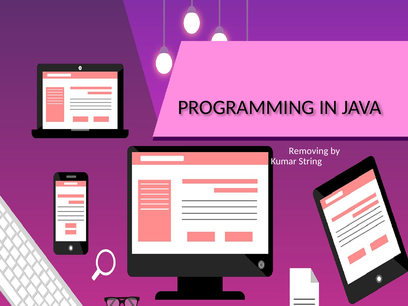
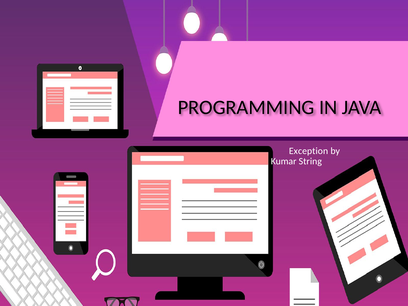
Removing: Removing -> Exception (308, 151)
